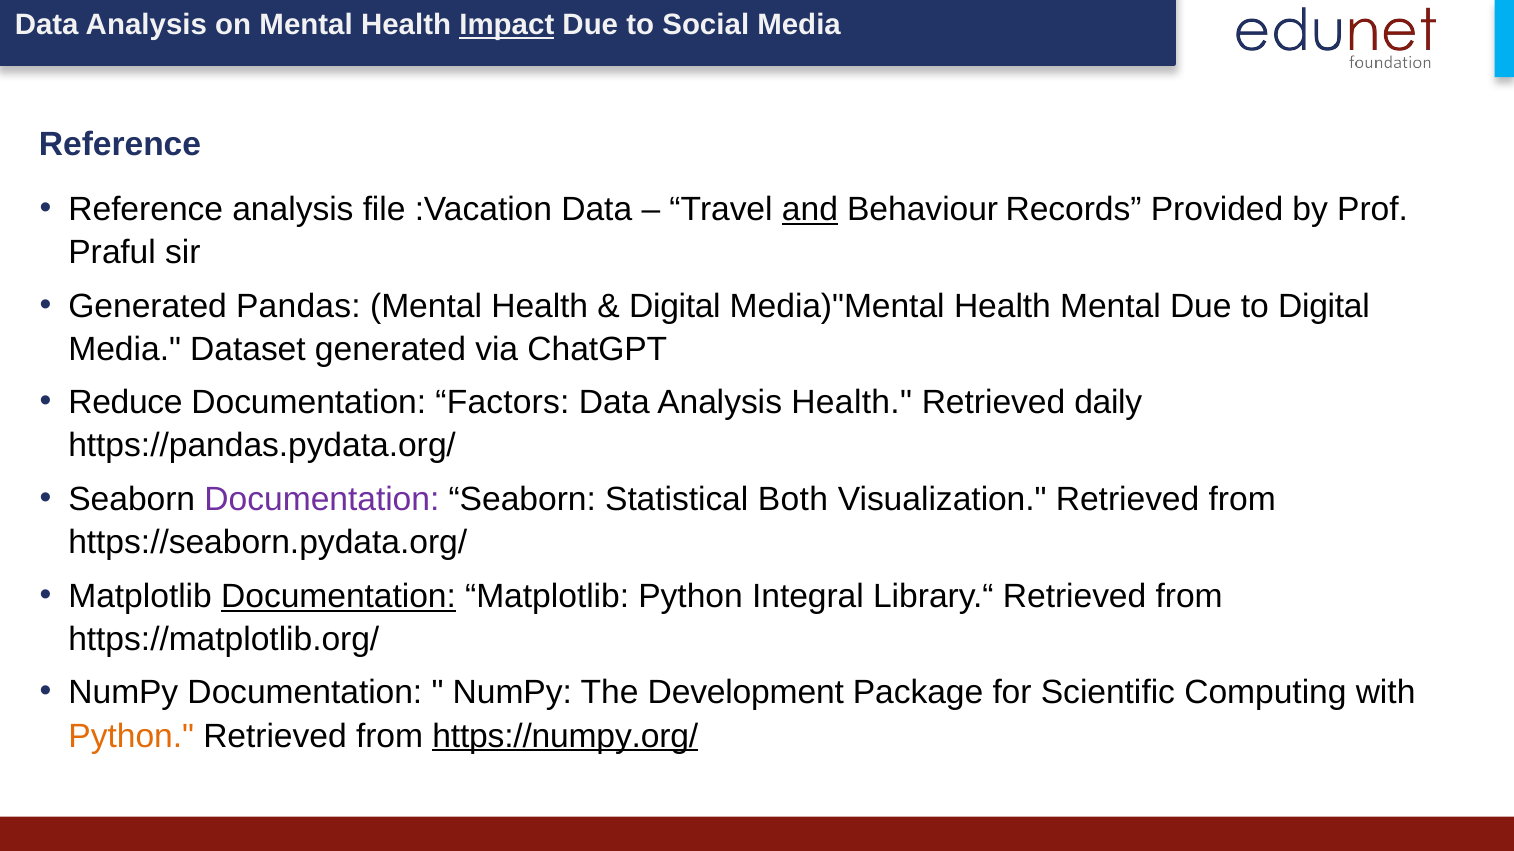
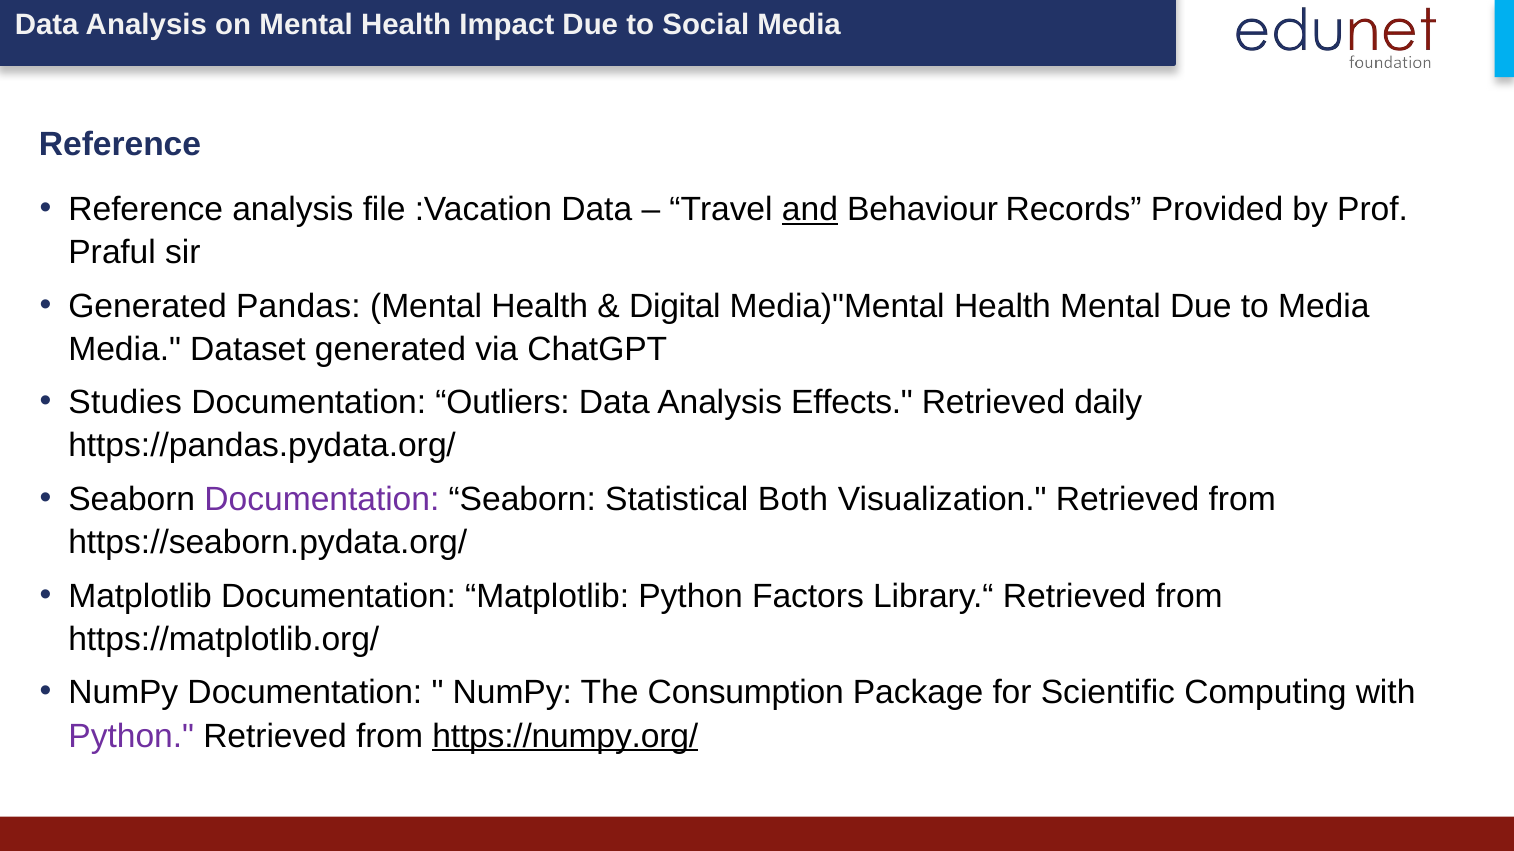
Impact underline: present -> none (507, 25)
to Digital: Digital -> Media (1324, 306)
Reduce: Reduce -> Studies (125, 403)
Factors: Factors -> Outliers (503, 403)
Analysis Health: Health -> Effects (852, 403)
Documentation underline: present -> none (339, 597)
Integral: Integral -> Factors (808, 597)
Development: Development -> Consumption (746, 693)
Python colour: orange -> purple (131, 737)
